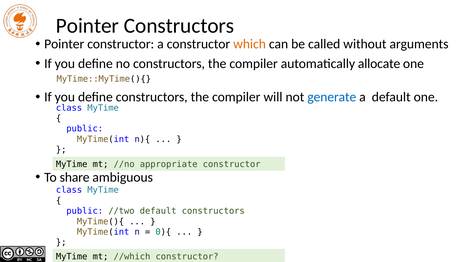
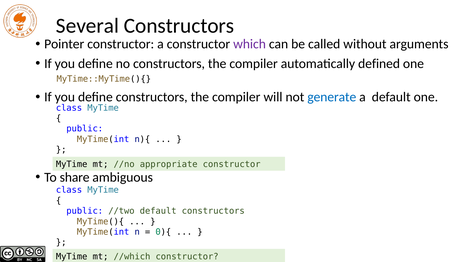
Pointer: Pointer -> Several (87, 26)
which colour: orange -> purple (250, 44)
allocate: allocate -> defined (379, 64)
